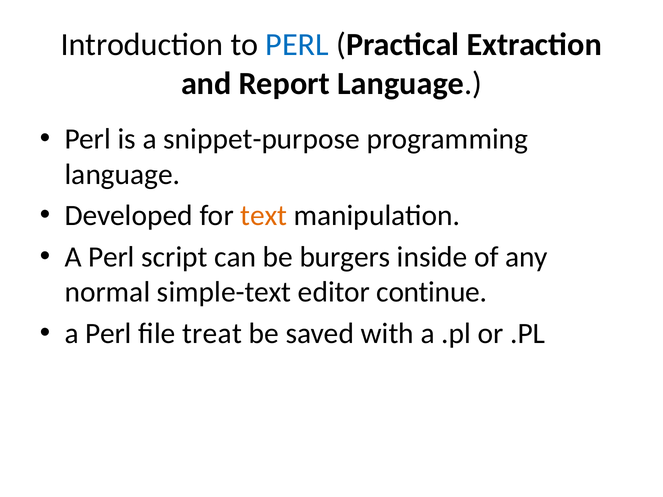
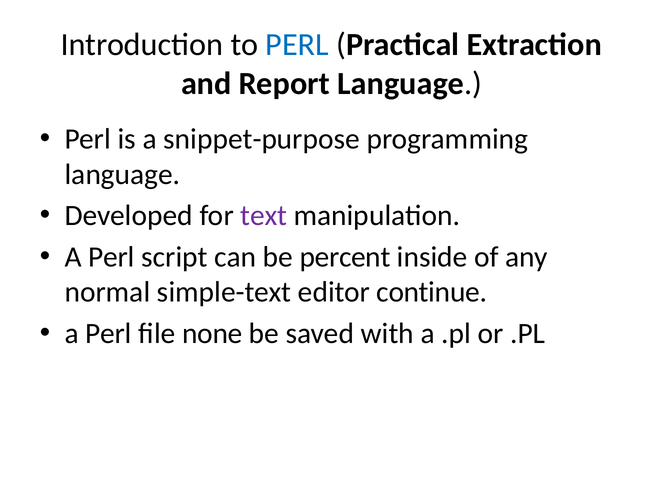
text colour: orange -> purple (264, 216)
burgers: burgers -> percent (345, 257)
treat: treat -> none (212, 334)
